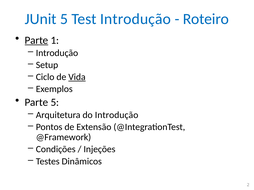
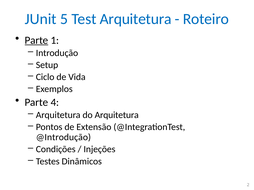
Test Introdução: Introdução -> Arquitetura (136, 19)
Vida underline: present -> none (77, 77)
Parte 5: 5 -> 4 (55, 103)
do Introdução: Introdução -> Arquitetura (117, 115)
@Framework: @Framework -> @Introdução (63, 138)
